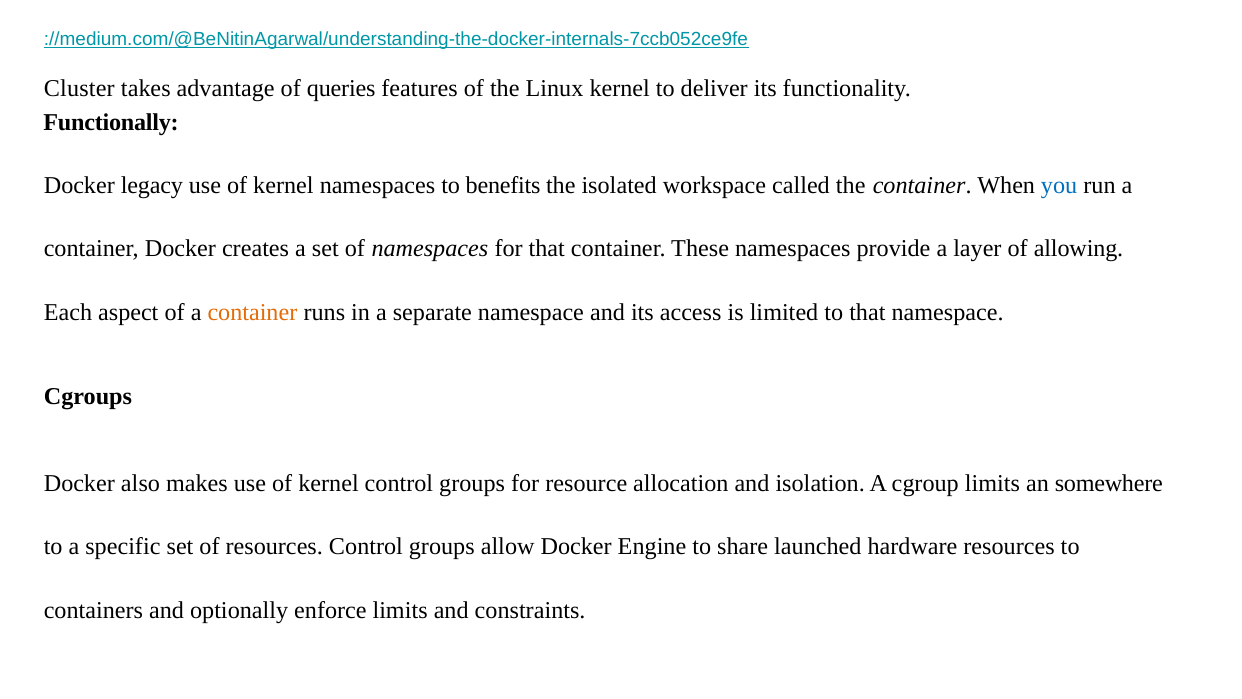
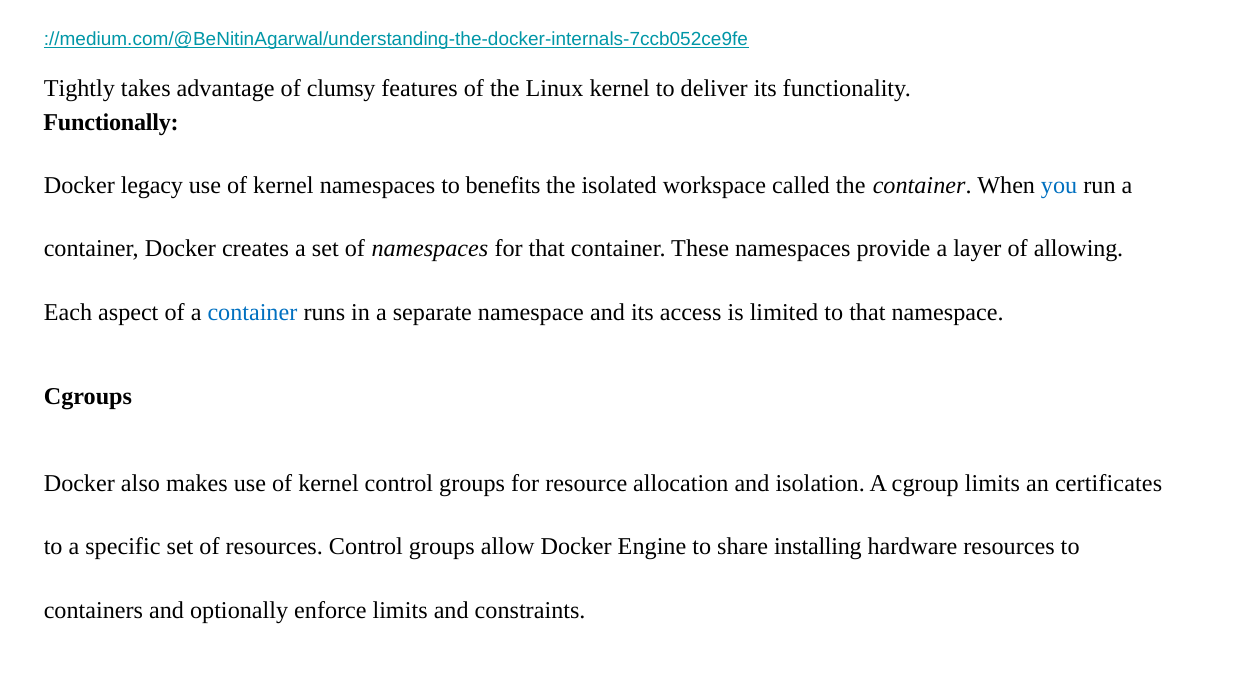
Cluster: Cluster -> Tightly (79, 88)
queries: queries -> clumsy (341, 88)
container colour: orange -> blue (252, 312)
somewhere: somewhere -> certificates (1109, 483)
launched: launched -> installing (818, 547)
